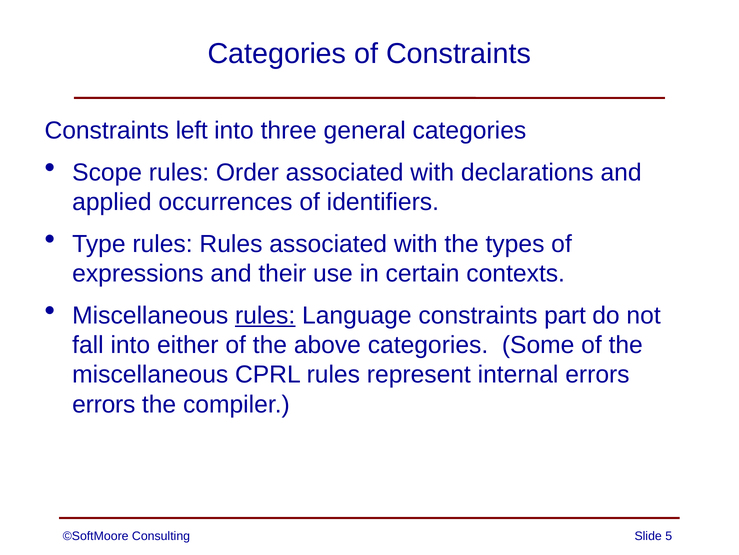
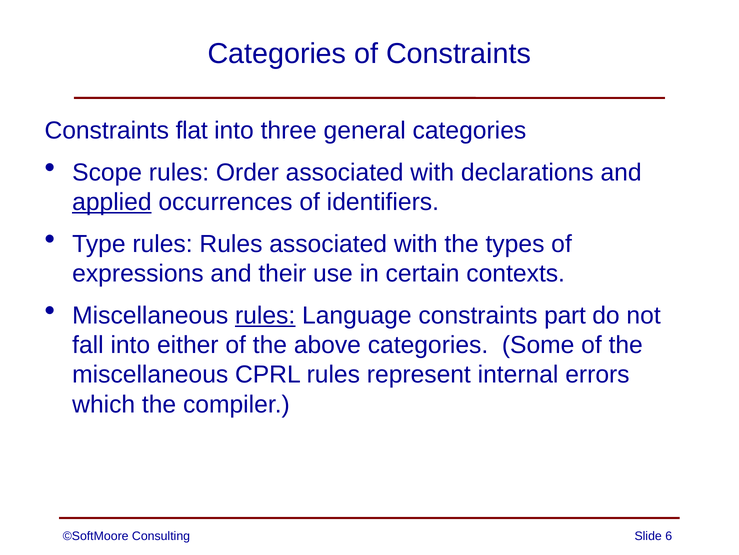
left: left -> flat (192, 130)
applied underline: none -> present (112, 202)
errors: errors -> which (104, 404)
5: 5 -> 6 (669, 535)
